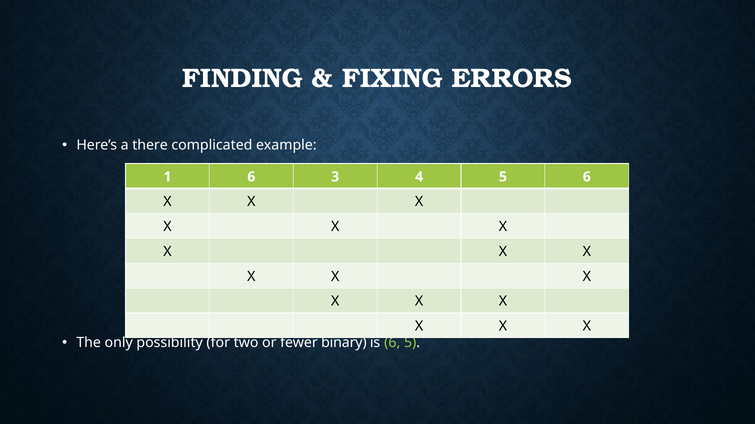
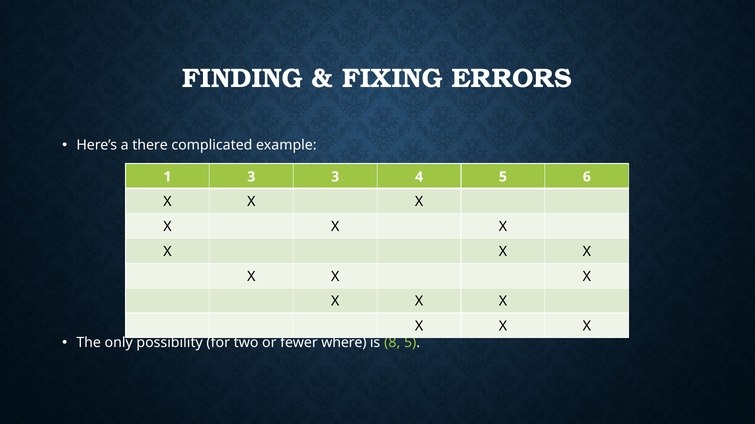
1 6: 6 -> 3 (251, 177)
binary: binary -> where (344, 343)
is 6: 6 -> 8 (392, 343)
